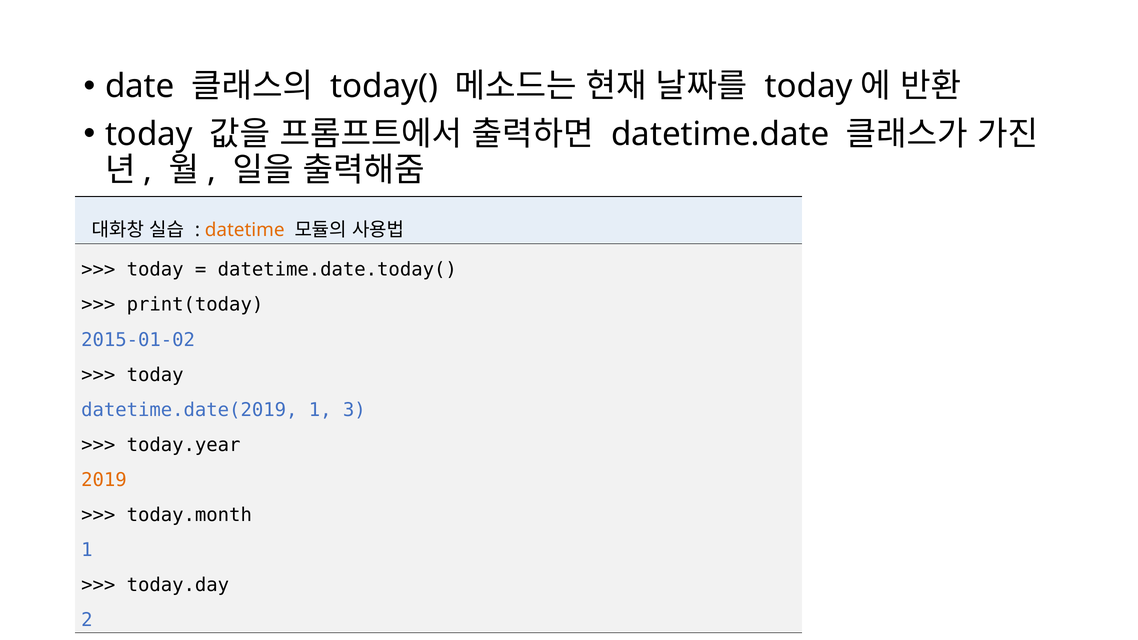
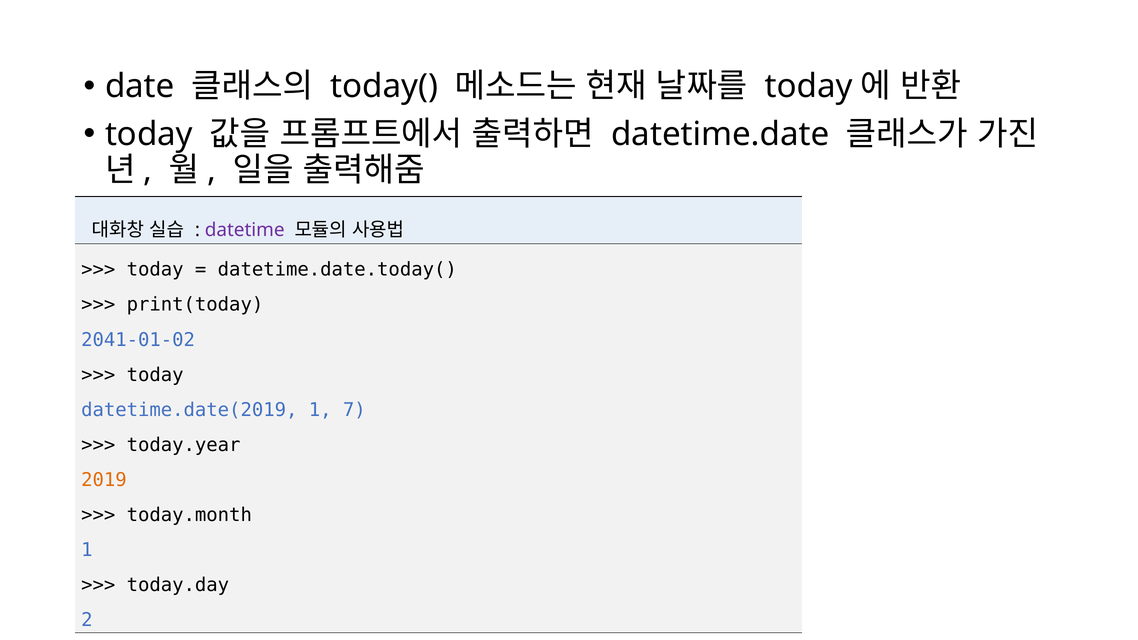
datetime colour: orange -> purple (245, 230)
2015-01-02: 2015-01-02 -> 2041-01-02 (138, 340)
3: 3 -> 7 (354, 410)
